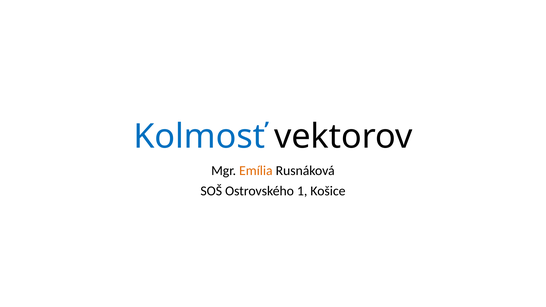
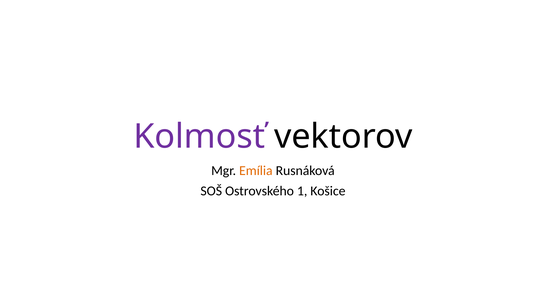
Kolmosť colour: blue -> purple (199, 136)
